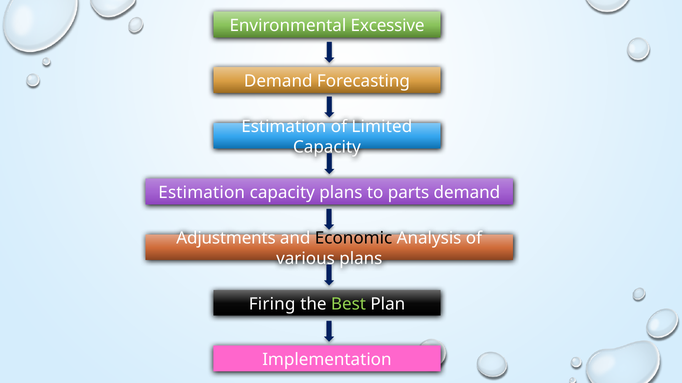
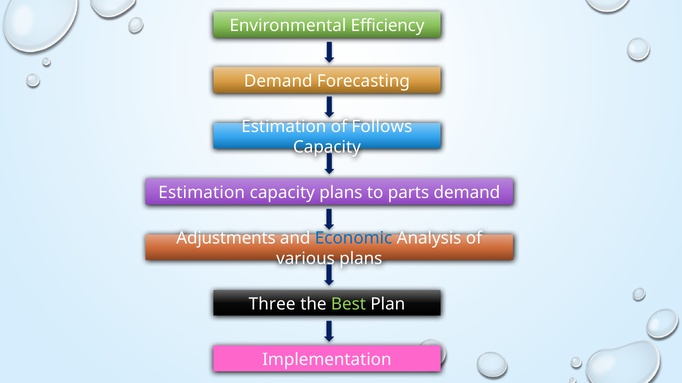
Excessive: Excessive -> Efficiency (388, 26)
Limited: Limited -> Follows (382, 127)
Economic colour: black -> blue (354, 239)
Firing: Firing -> Three (272, 305)
